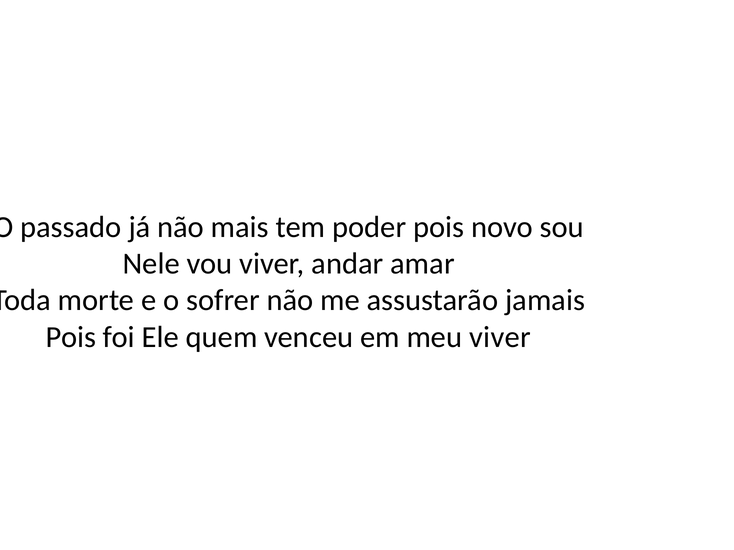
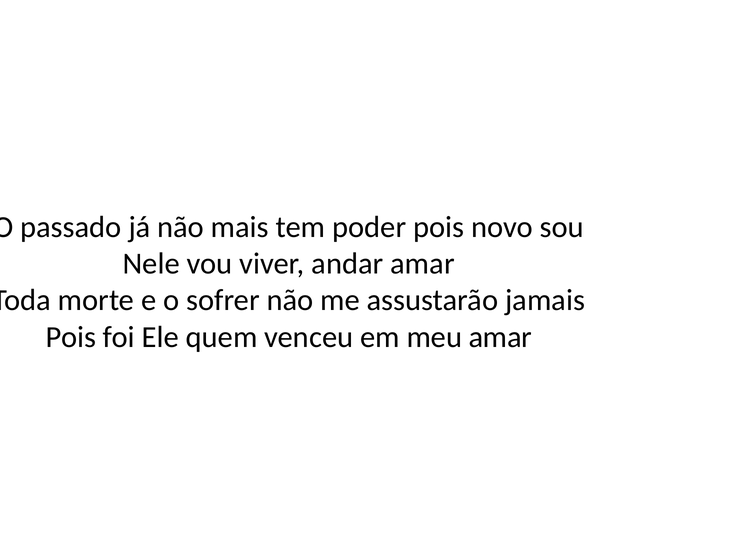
meu viver: viver -> amar (500, 337)
